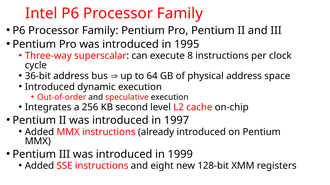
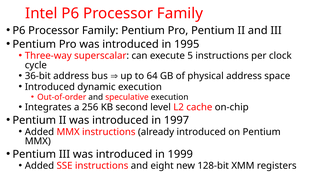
8: 8 -> 5 (190, 56)
